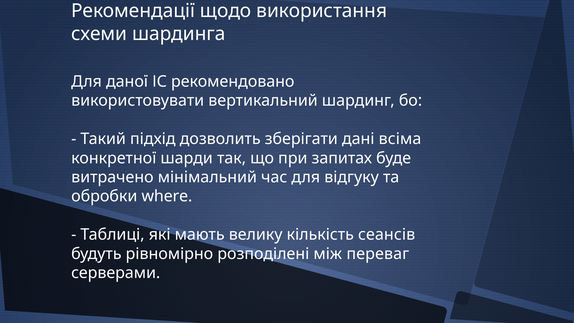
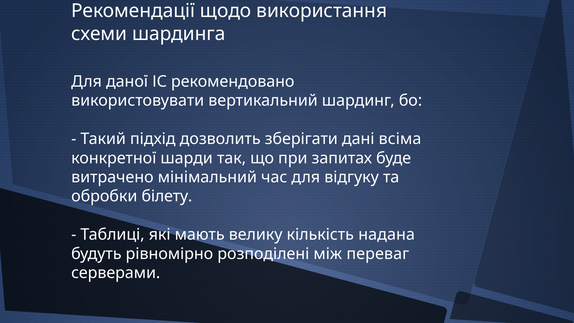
where: where -> білету (167, 196)
сеансів: сеансів -> надана (387, 235)
